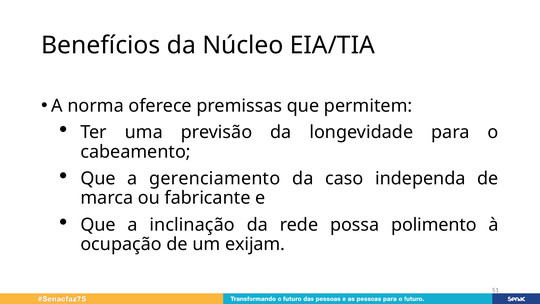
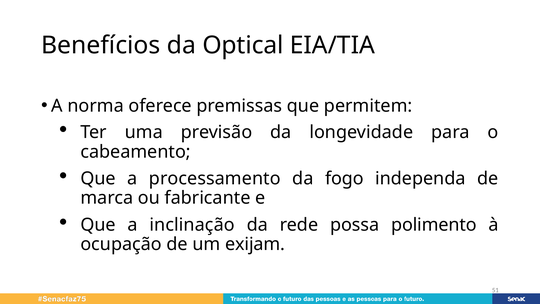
Núcleo: Núcleo -> Optical (243, 45)
gerenciamento: gerenciamento -> processamento (215, 178)
caso: caso -> fogo (344, 178)
